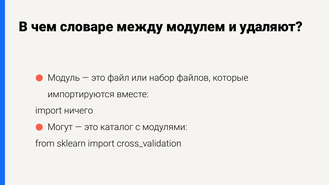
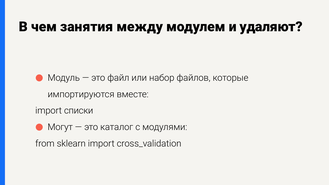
словаре: словаре -> занятия (87, 27)
ничего: ничего -> списки (79, 111)
